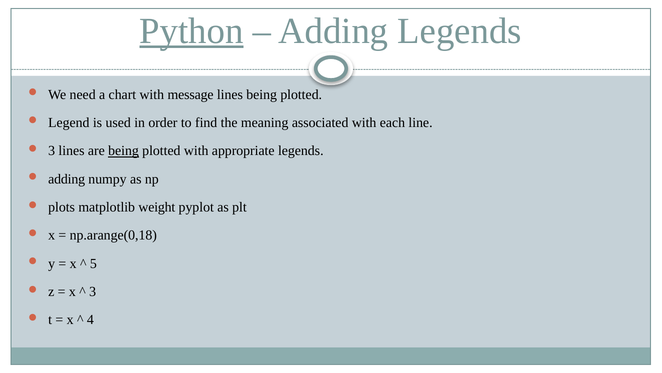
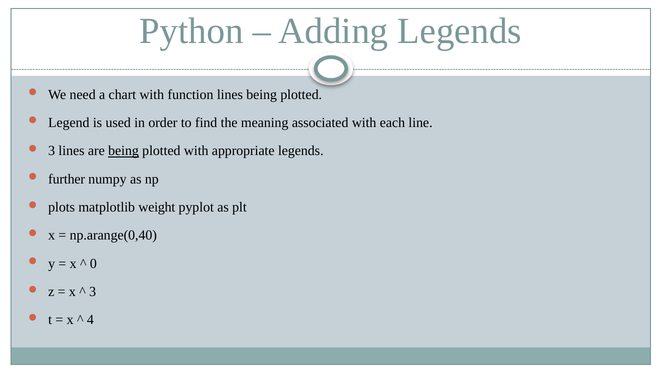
Python underline: present -> none (191, 31)
message: message -> function (191, 94)
adding: adding -> further (67, 179)
np.arange(0,18: np.arange(0,18 -> np.arange(0,40 (113, 235)
5: 5 -> 0 (93, 263)
